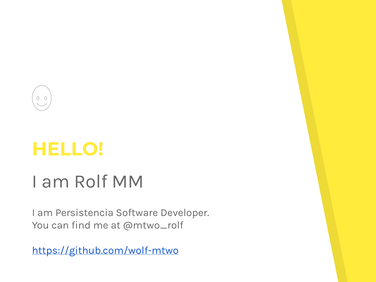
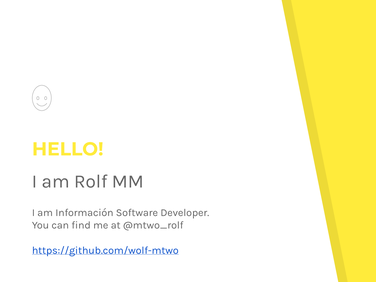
Persistencia: Persistencia -> Información (84, 213)
